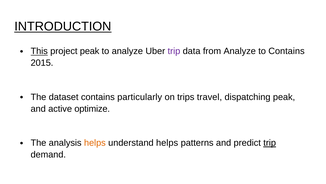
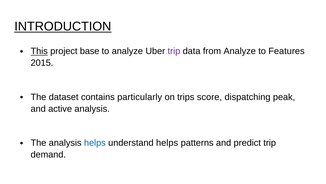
project peak: peak -> base (90, 51)
to Contains: Contains -> Features (287, 51)
travel: travel -> score (209, 97)
active optimize: optimize -> analysis (92, 108)
helps colour: orange -> blue (95, 142)
trip underline: present -> none (270, 142)
